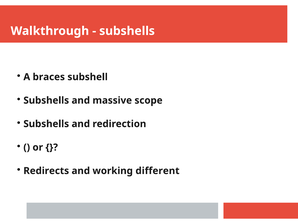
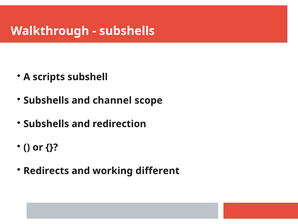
braces: braces -> scripts (49, 77)
massive: massive -> channel (112, 100)
